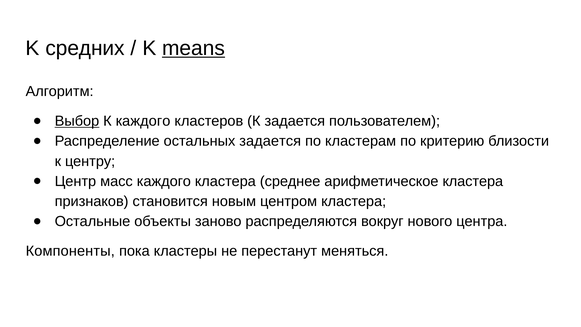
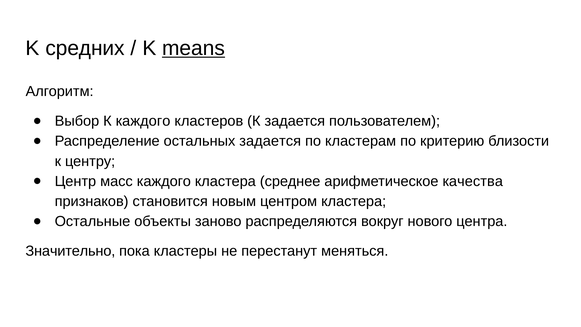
Выбор underline: present -> none (77, 121)
арифметическое кластера: кластера -> качества (473, 181)
Компоненты: Компоненты -> Значительно (70, 251)
